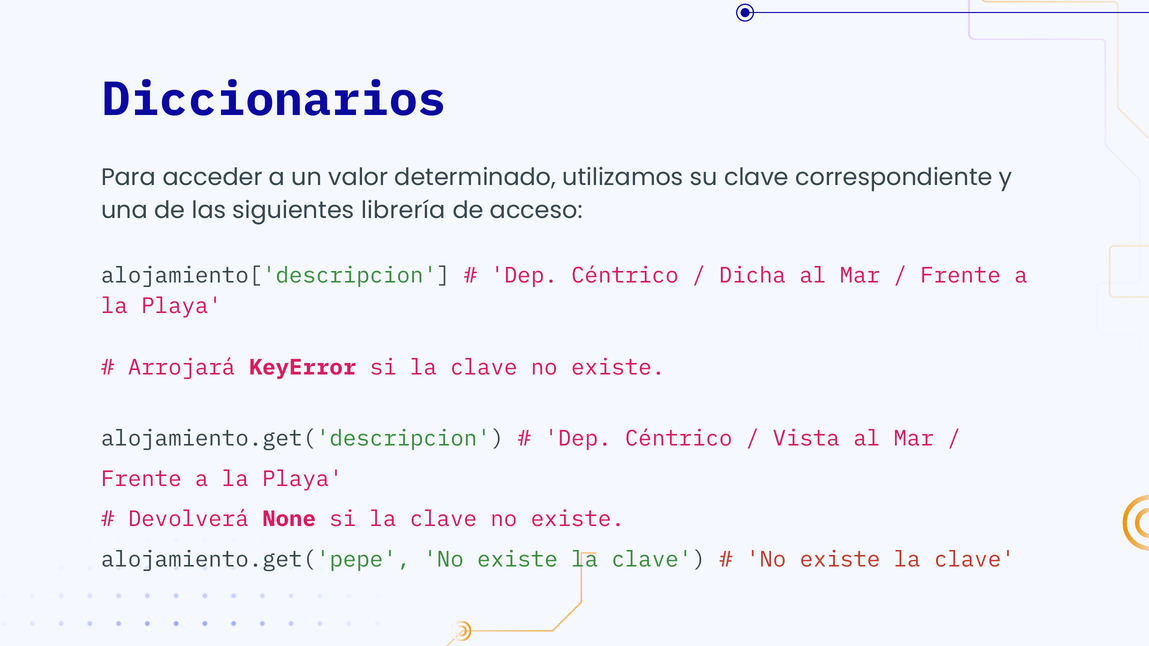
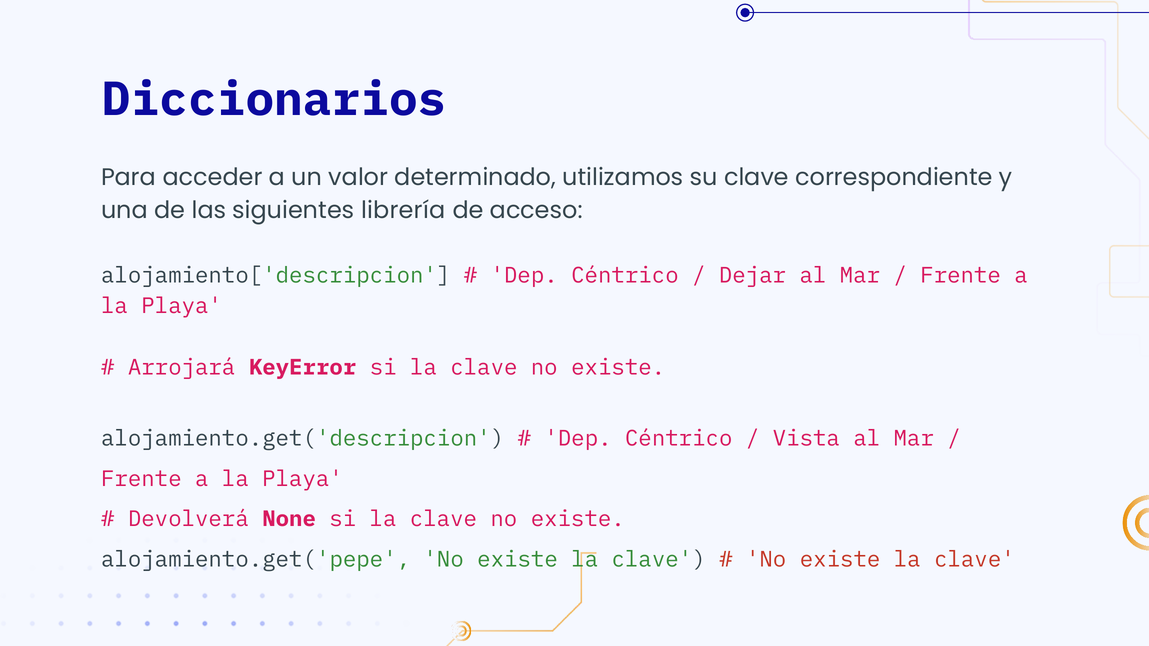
Dicha: Dicha -> Dejar (752, 275)
